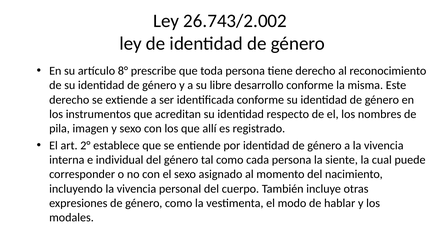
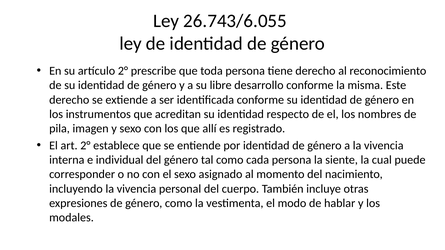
26.743/2.002: 26.743/2.002 -> 26.743/6.055 (235, 21)
artículo 8°: 8° -> 2° (123, 71)
